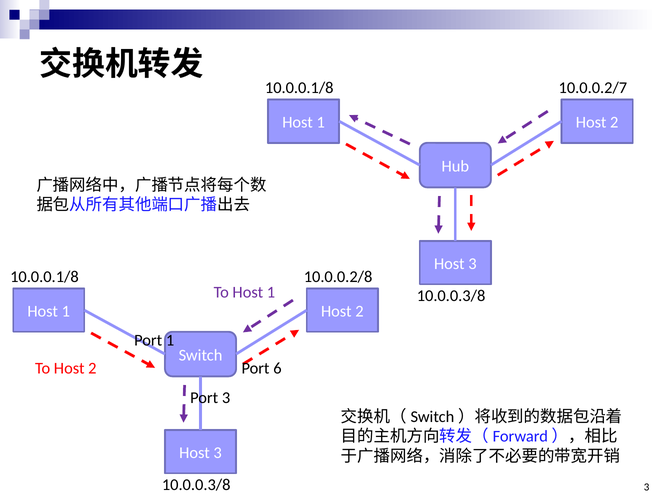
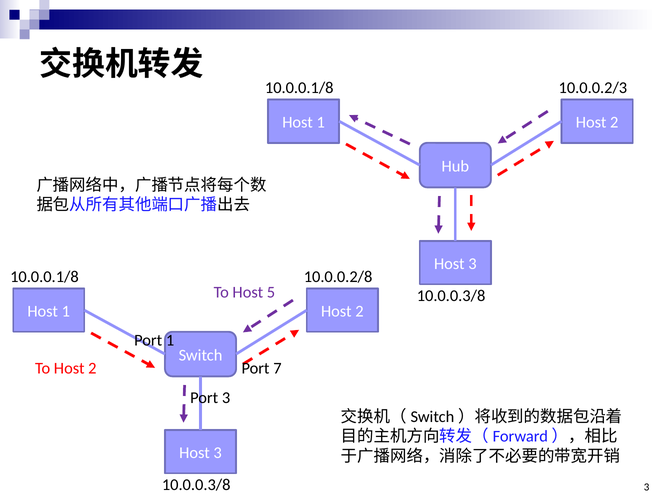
10.0.0.2/7: 10.0.0.2/7 -> 10.0.0.2/3 (593, 88)
To Host 1: 1 -> 5 (271, 292)
6: 6 -> 7 (277, 368)
